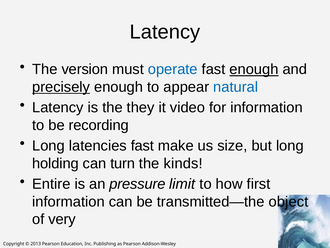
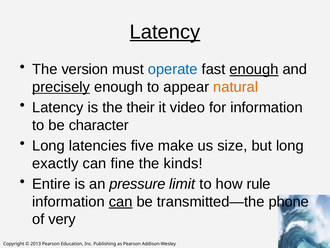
Latency underline: none -> present (165, 32)
natural colour: blue -> orange (236, 87)
they: they -> their (141, 107)
recording: recording -> character (99, 125)
latencies fast: fast -> five (142, 146)
holding: holding -> exactly (55, 163)
turn: turn -> fine (123, 163)
first: first -> rule (259, 184)
can underline: none -> present (121, 201)
object: object -> phone (289, 201)
